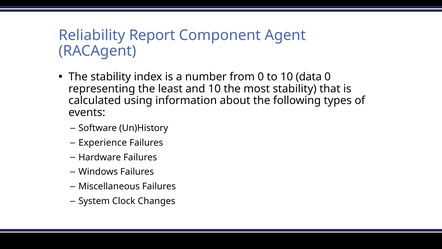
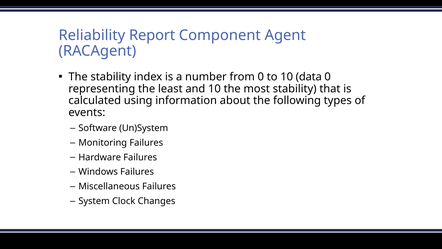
Un)History: Un)History -> Un)System (144, 128)
Experience: Experience -> Monitoring (103, 143)
